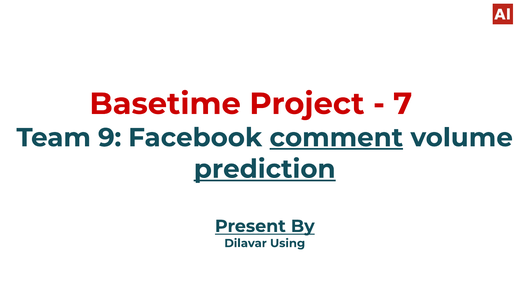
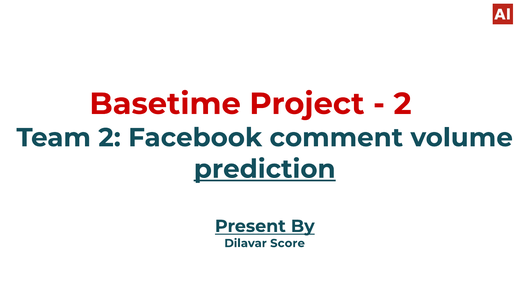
7: 7 -> 2 (403, 104)
Team 9: 9 -> 2 (110, 138)
comment underline: present -> none (336, 138)
Using: Using -> Score (288, 243)
